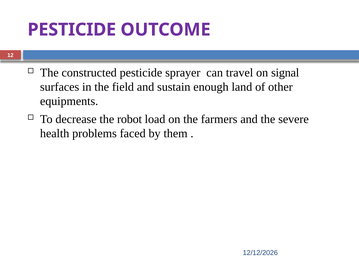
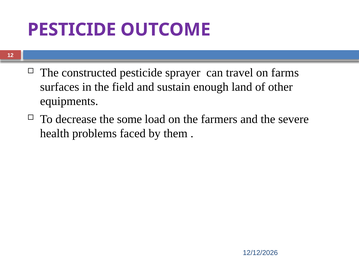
signal: signal -> farms (285, 73)
robot: robot -> some (129, 119)
